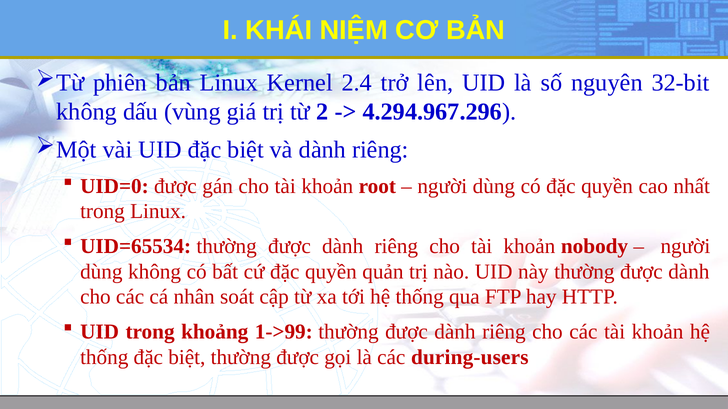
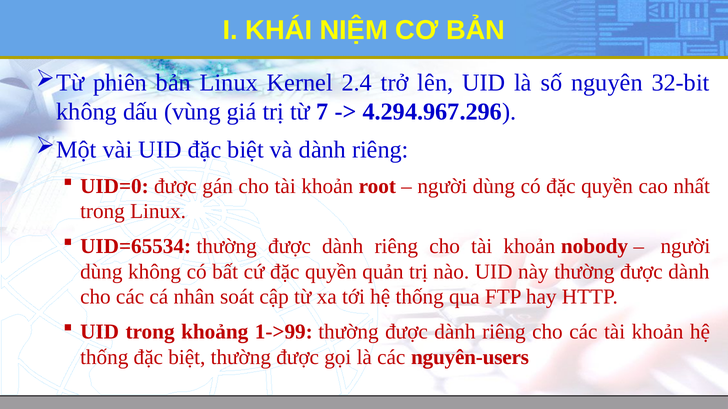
2: 2 -> 7 (322, 112)
during-users: during-users -> nguyên-users (470, 357)
